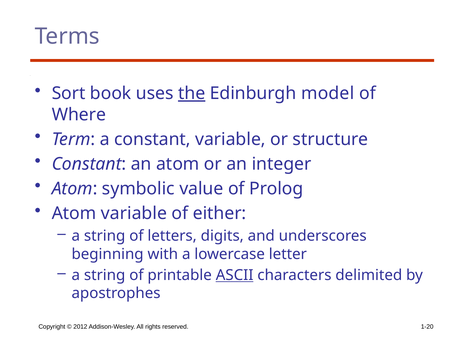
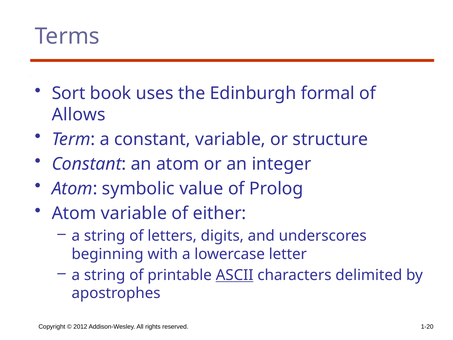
the underline: present -> none (192, 93)
model: model -> formal (328, 93)
Where: Where -> Allows (79, 114)
